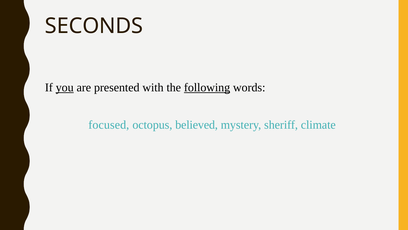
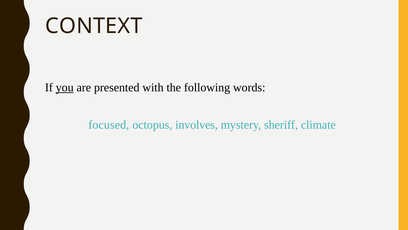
SECONDS: SECONDS -> CONTEXT (94, 26)
following underline: present -> none (207, 87)
believed: believed -> involves (197, 125)
